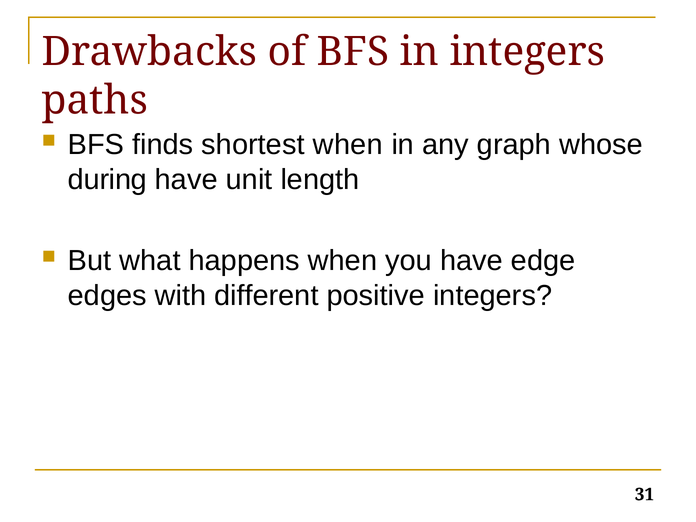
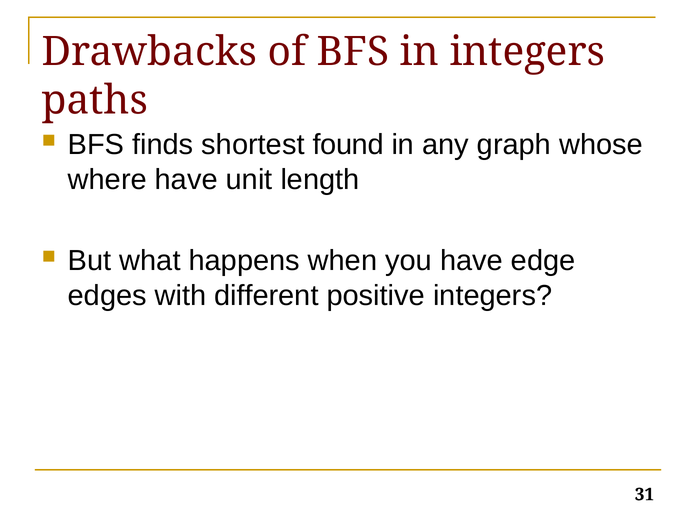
shortest when: when -> found (348, 145)
during: during -> where (107, 180)
